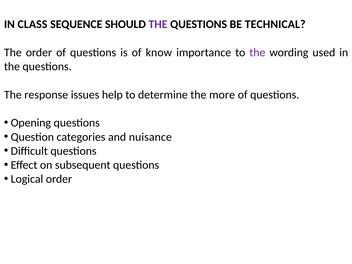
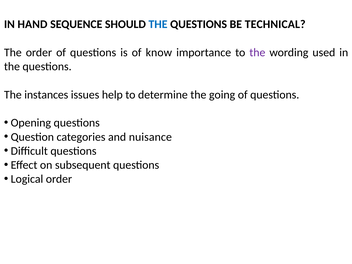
CLASS: CLASS -> HAND (32, 24)
THE colour: purple -> blue (158, 24)
response: response -> instances (46, 95)
more: more -> going (222, 95)
